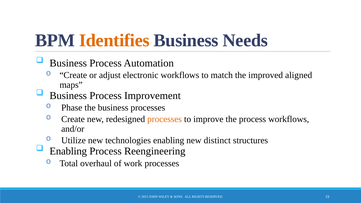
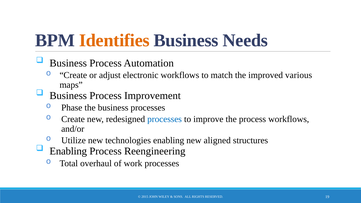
aligned: aligned -> various (299, 75)
processes colour: orange -> blue (165, 119)
distinct: distinct -> aligned (217, 141)
